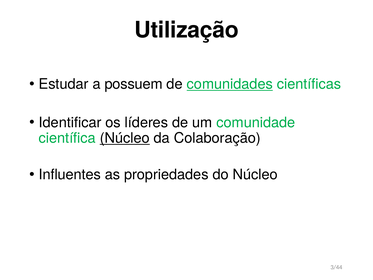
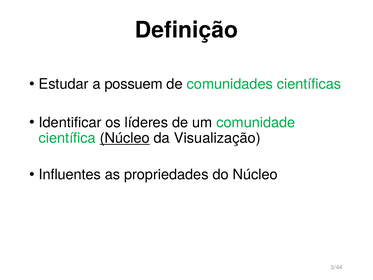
Utilização: Utilização -> Definição (186, 30)
comunidades underline: present -> none (230, 84)
Colaboração: Colaboração -> Visualização (217, 138)
